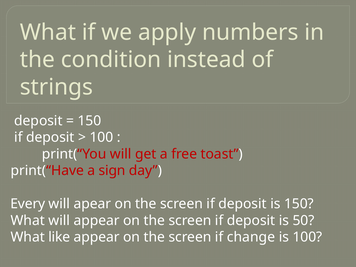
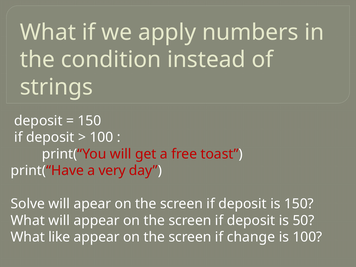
sign: sign -> very (112, 171)
Every: Every -> Solve (28, 204)
